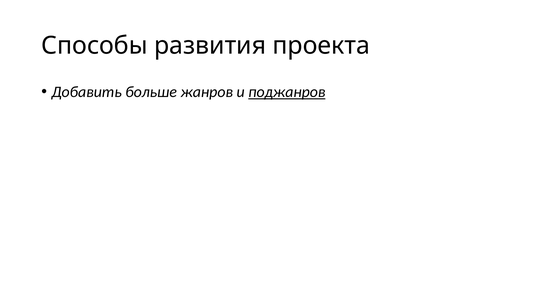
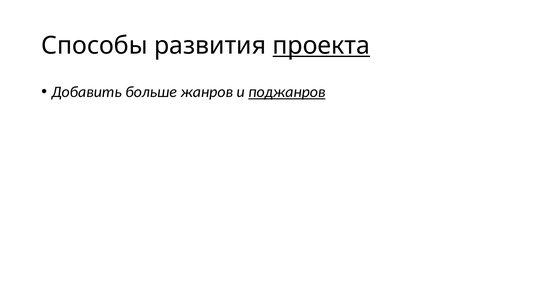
проекта underline: none -> present (321, 46)
